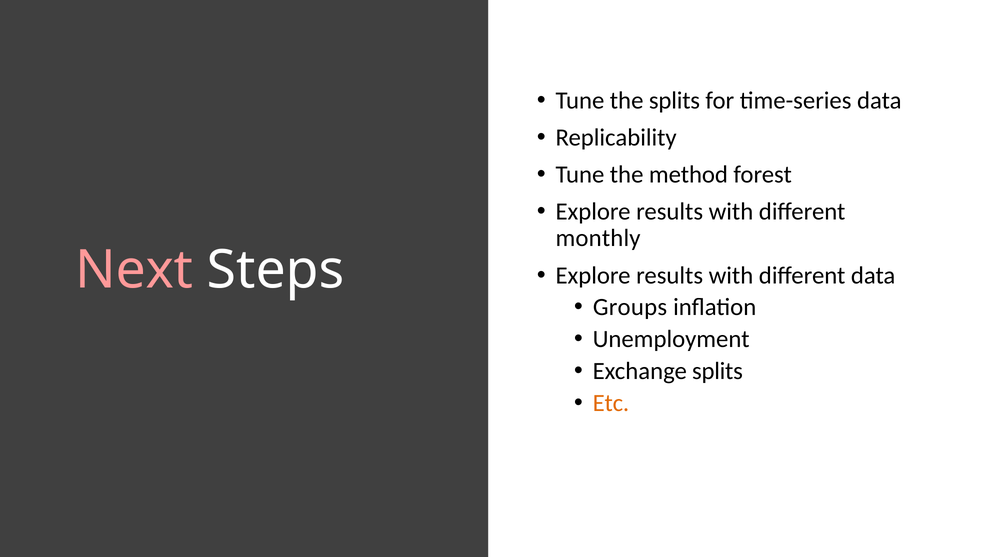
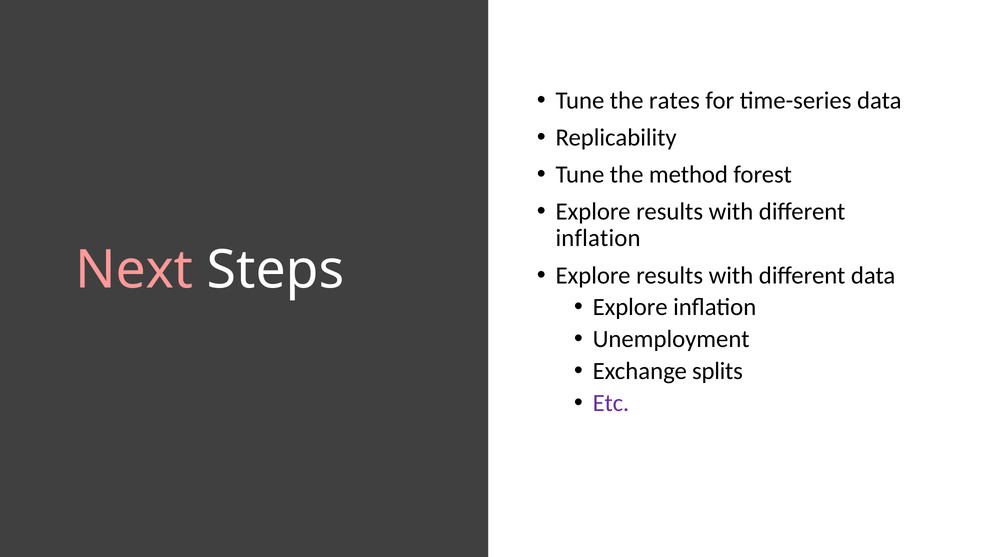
the splits: splits -> rates (674, 100)
monthly: monthly -> inflation (598, 238)
Groups: Groups -> Explore (630, 307)
Etc colour: orange -> purple (611, 403)
